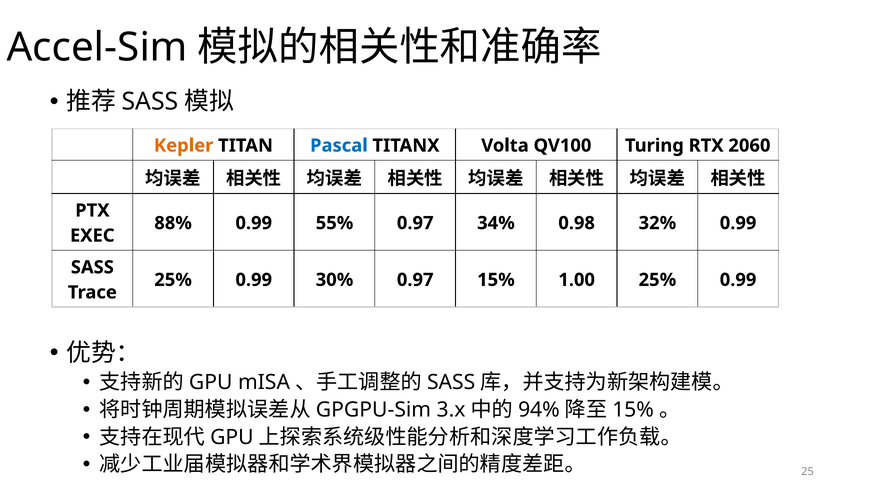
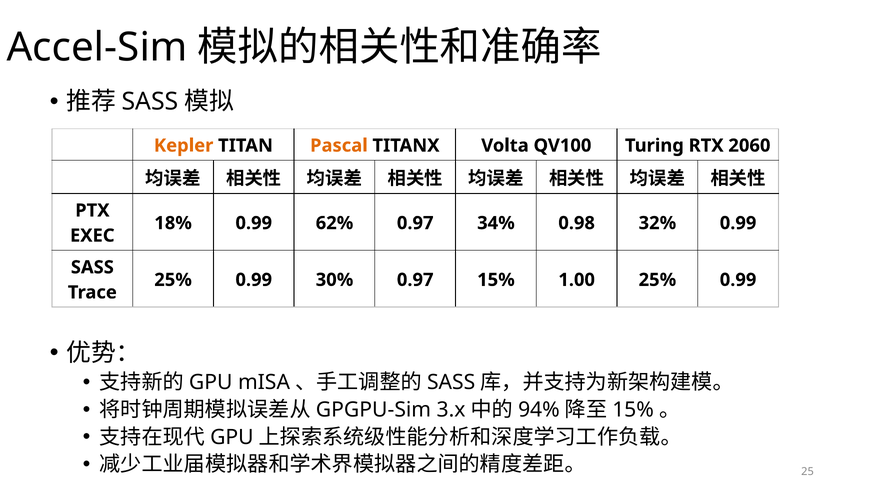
Pascal colour: blue -> orange (339, 146)
88%: 88% -> 18% (173, 223)
55%: 55% -> 62% (335, 223)
